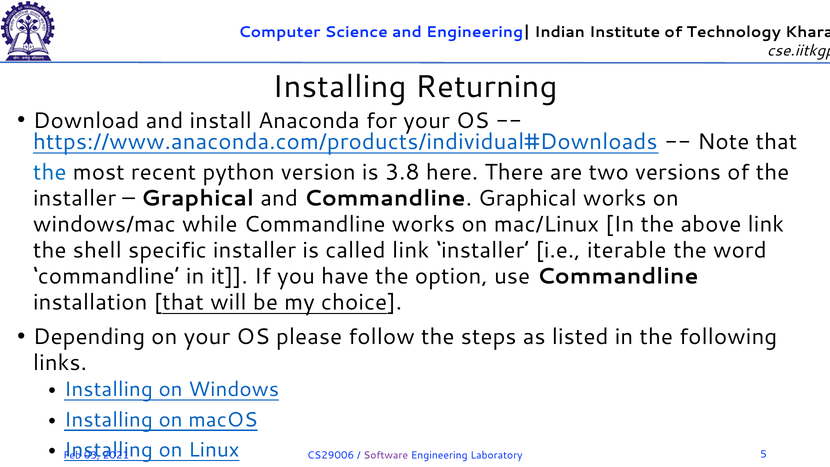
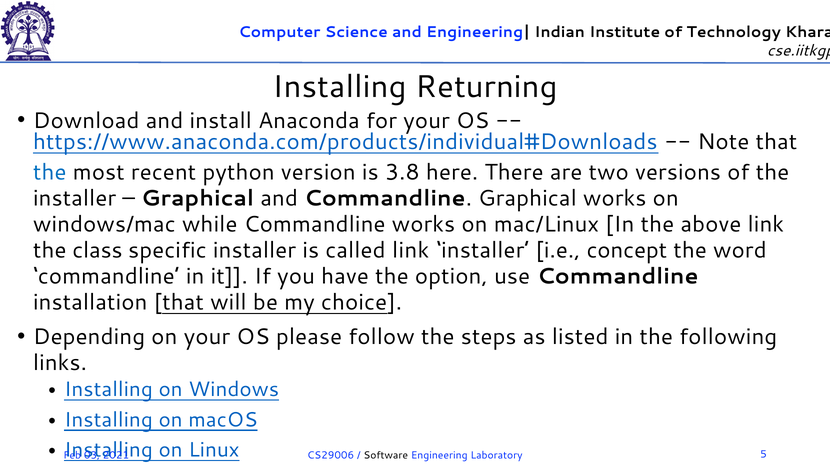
shell: shell -> class (97, 250)
iterable: iterable -> concept (627, 250)
Software colour: purple -> black (386, 455)
